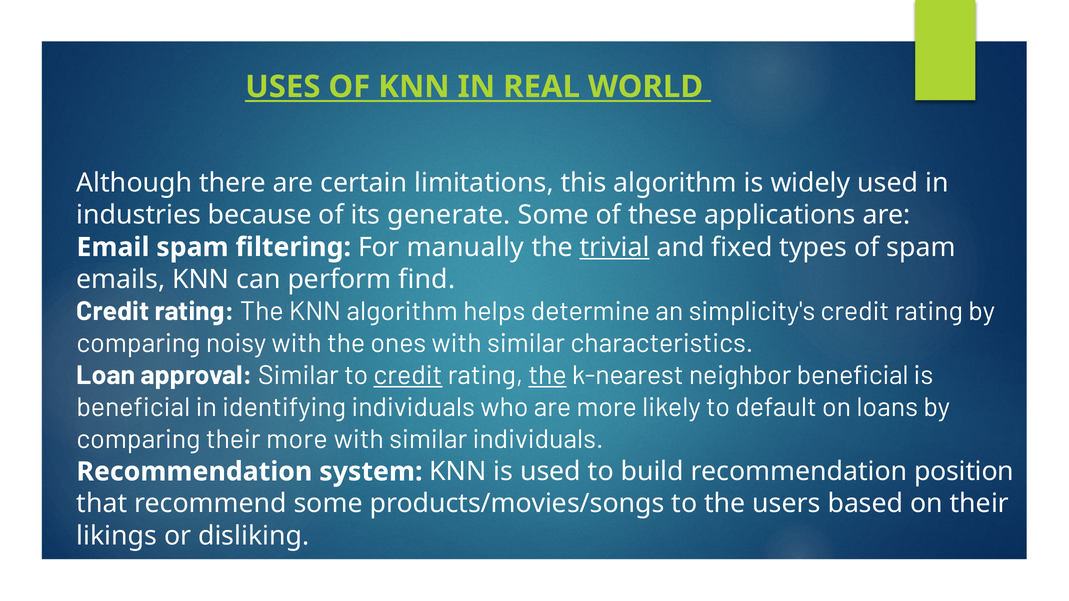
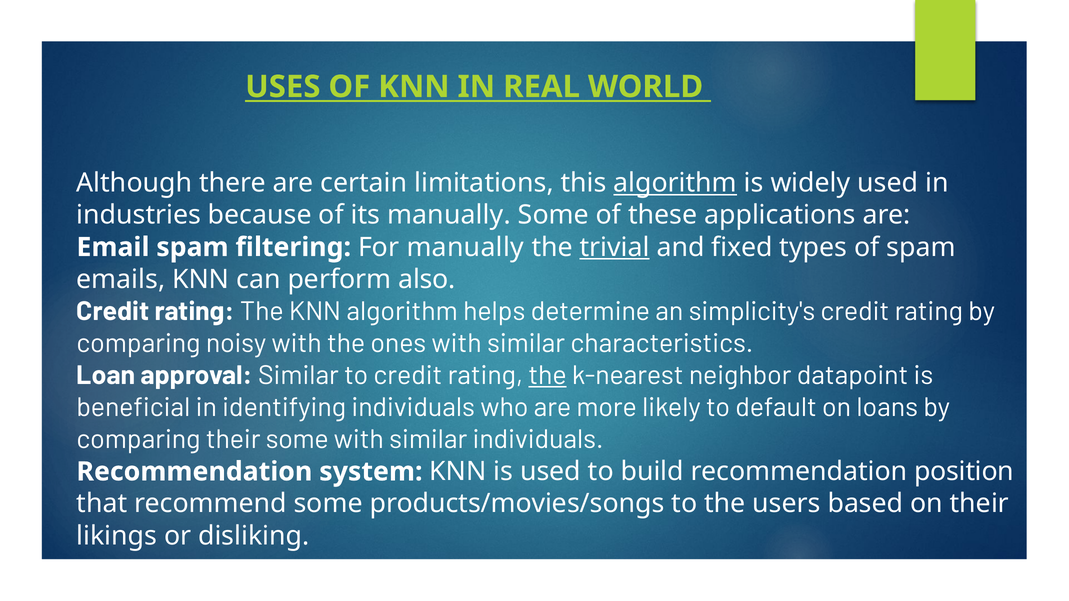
algorithm underline: none -> present (675, 183)
its generate: generate -> manually (449, 215)
find: find -> also (427, 279)
credit underline: present -> none (408, 376)
neighbor beneficial: beneficial -> datapoint (853, 376)
their more: more -> some (297, 440)
